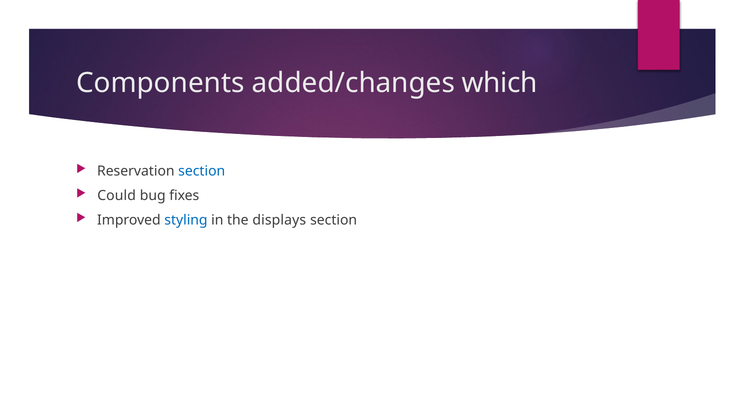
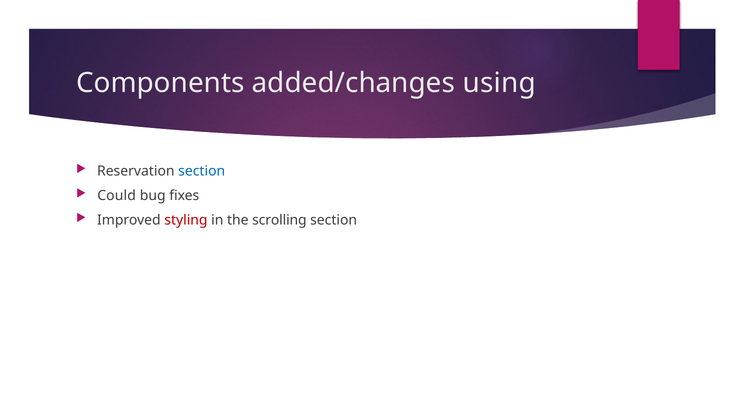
which: which -> using (499, 83)
styling colour: blue -> red (186, 220)
displays: displays -> scrolling (279, 220)
